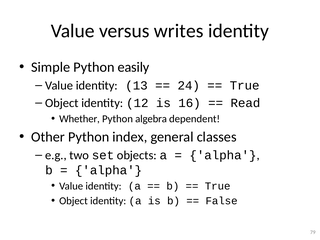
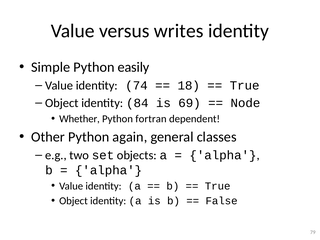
13: 13 -> 74 (137, 86)
24: 24 -> 18 (189, 86)
12: 12 -> 84 (137, 103)
16: 16 -> 69 (190, 103)
Read: Read -> Node (245, 103)
algebra: algebra -> fortran (151, 119)
index: index -> again (130, 137)
